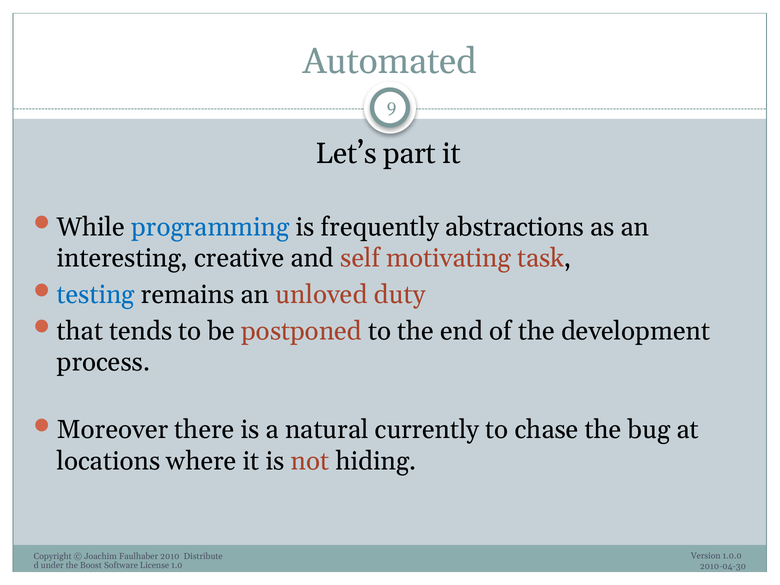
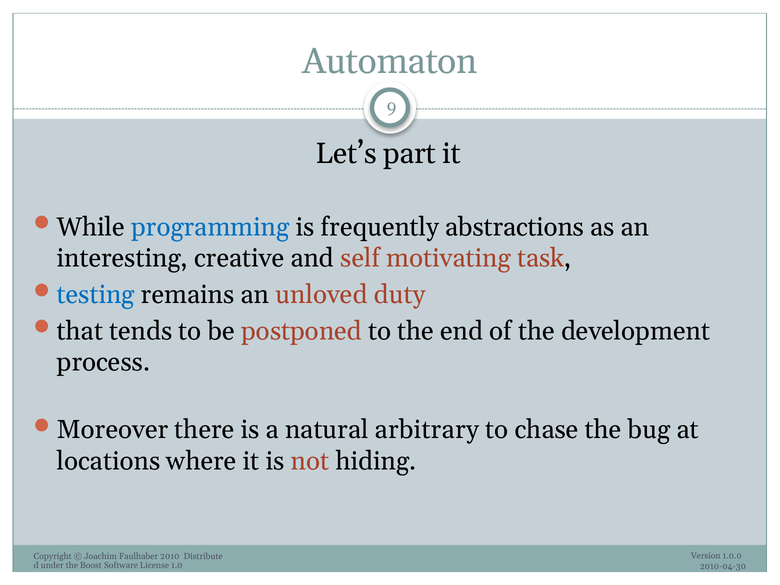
Automated: Automated -> Automaton (390, 61)
currently: currently -> arbitrary (427, 430)
